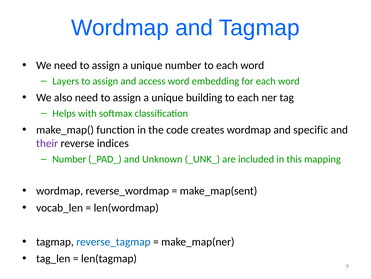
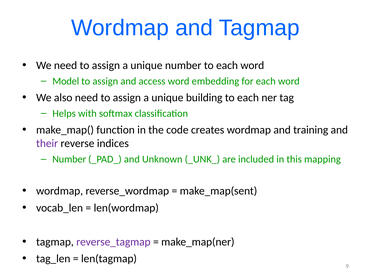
Layers: Layers -> Model (66, 81)
specific: specific -> training (311, 129)
reverse_tagmap colour: blue -> purple (113, 241)
